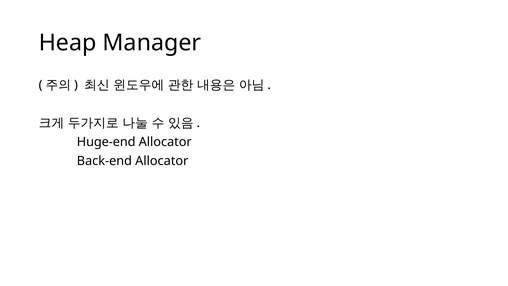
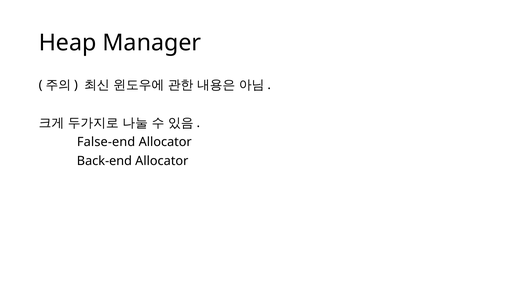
Huge-end: Huge-end -> False-end (106, 142)
